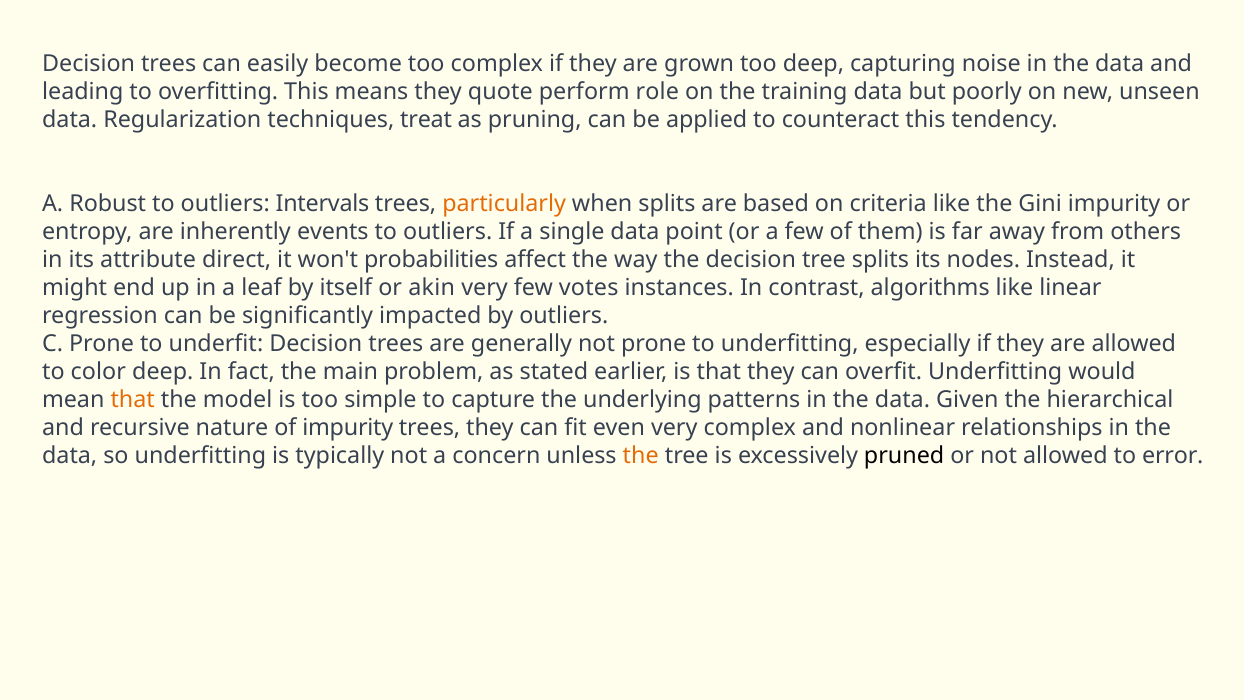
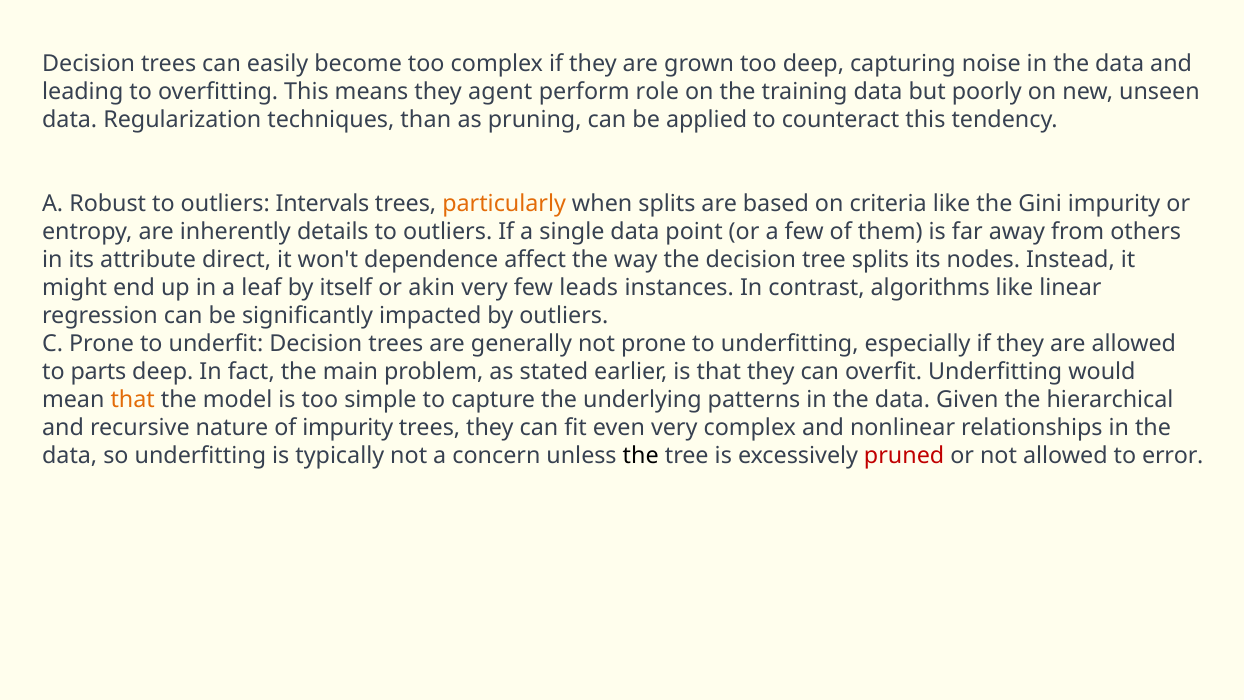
quote: quote -> agent (500, 92)
treat: treat -> than (426, 120)
events: events -> details (333, 232)
probabilities: probabilities -> dependence (431, 260)
votes: votes -> leads (589, 288)
color: color -> parts (98, 372)
the colour: orange -> black (641, 456)
pruned colour: black -> red (904, 456)
